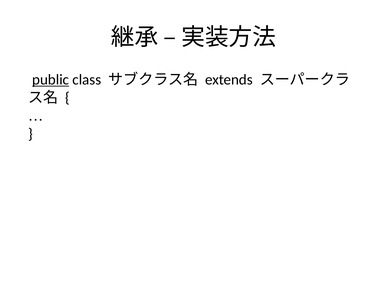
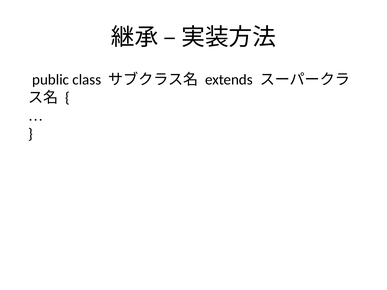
public underline: present -> none (51, 80)
